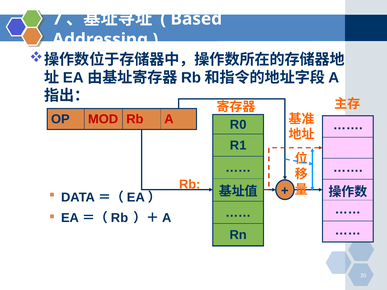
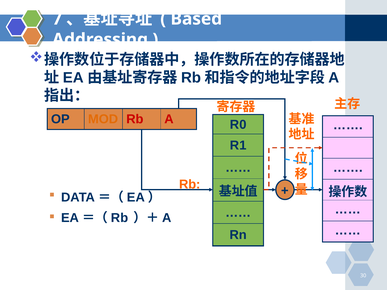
MOD colour: red -> orange (103, 119)
